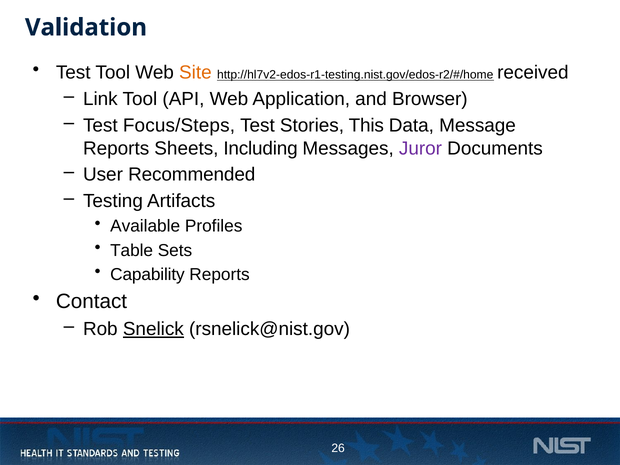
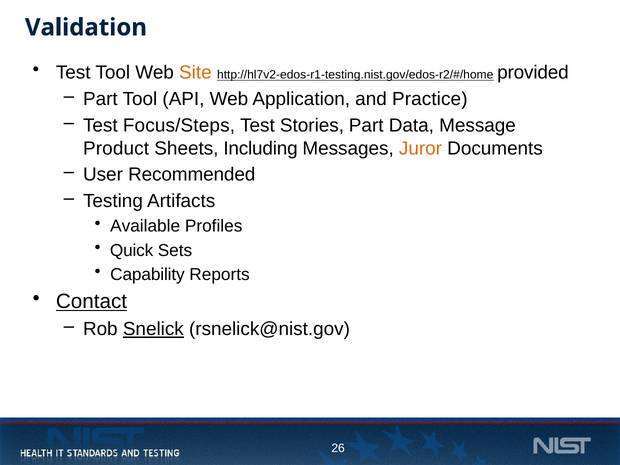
received: received -> provided (533, 73)
Link: Link -> Part (100, 99)
Browser: Browser -> Practice (430, 99)
Stories This: This -> Part (366, 126)
Reports: Reports -> Product (116, 148)
Juror colour: purple -> orange (420, 148)
Table: Table -> Quick (132, 250)
Contact underline: none -> present (92, 302)
